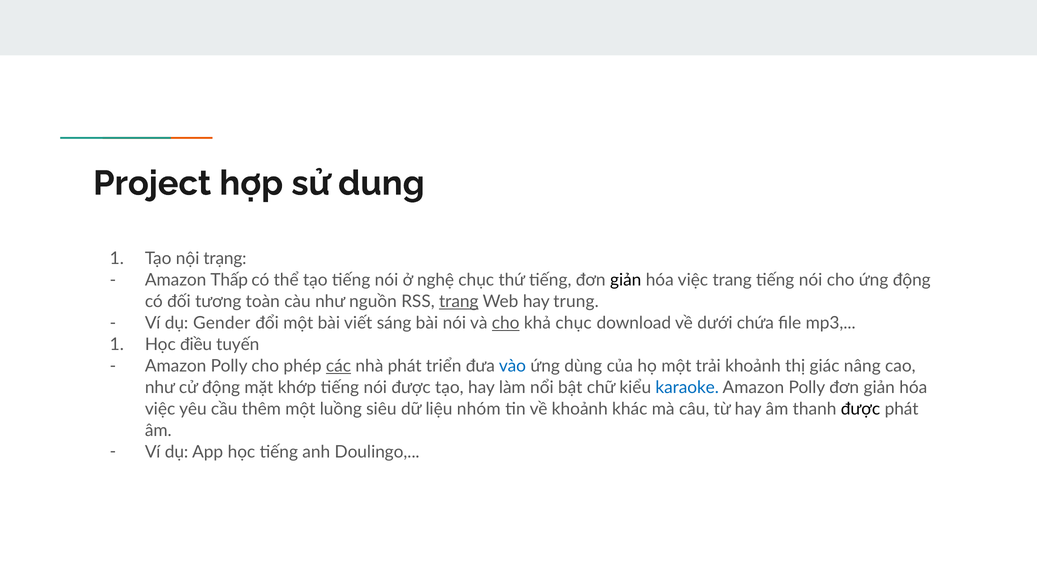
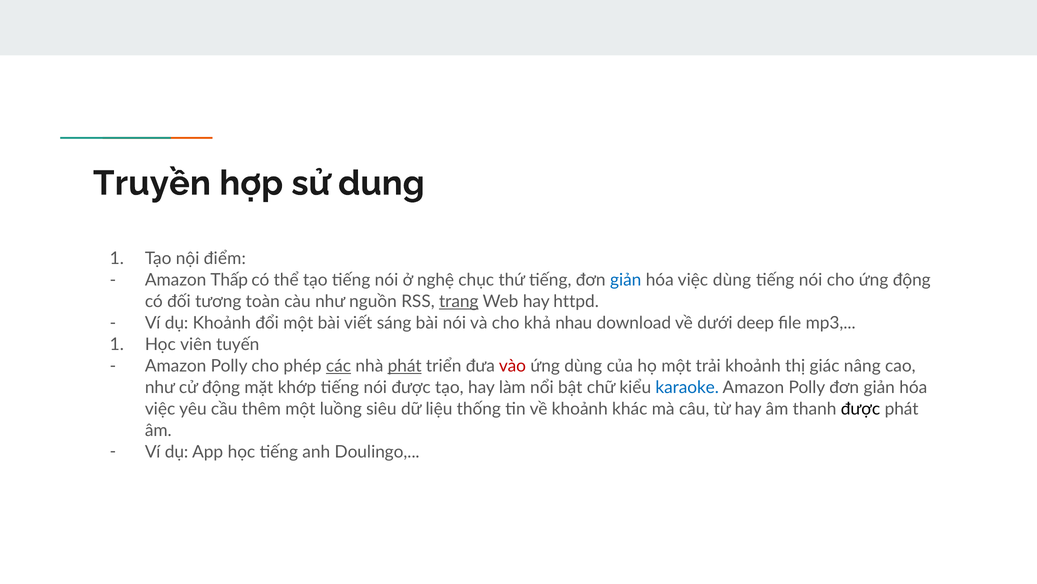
Project: Project -> Truyền (152, 183)
trạng: trạng -> điểm (225, 258)
giản colour: black -> blue (626, 280)
việc trang: trang -> dùng (732, 280)
trung: trung -> httpd (576, 301)
dụ Gender: Gender -> Khoảnh (222, 323)
cho underline: present -> none (506, 323)
khả chục: chục -> nhau (574, 323)
chứa: chứa -> deep (755, 323)
điều: điều -> viên (196, 344)
phát underline: none -> present (405, 366)
vào colour: blue -> red (512, 366)
nhóm: nhóm -> thống (479, 408)
